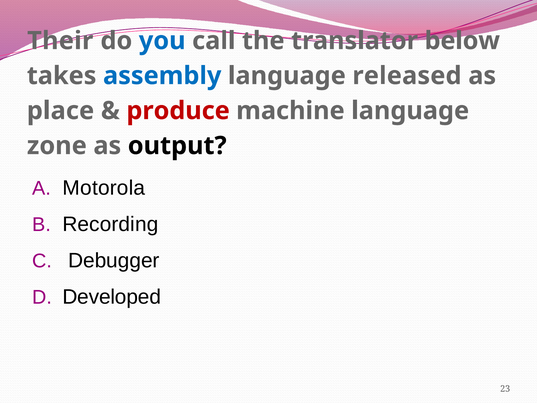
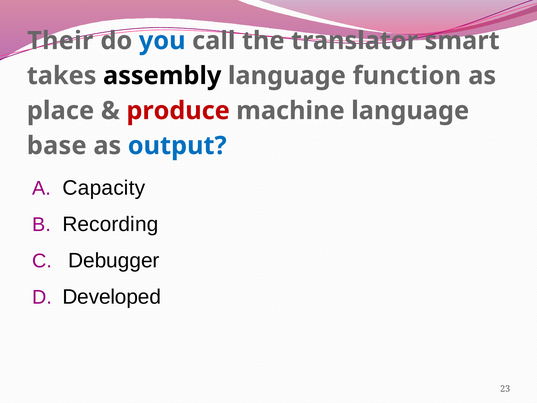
below: below -> smart (462, 41)
assembly colour: blue -> black (162, 76)
released: released -> function (407, 76)
zone: zone -> base (57, 146)
output colour: black -> blue (177, 146)
Motorola: Motorola -> Capacity (104, 188)
